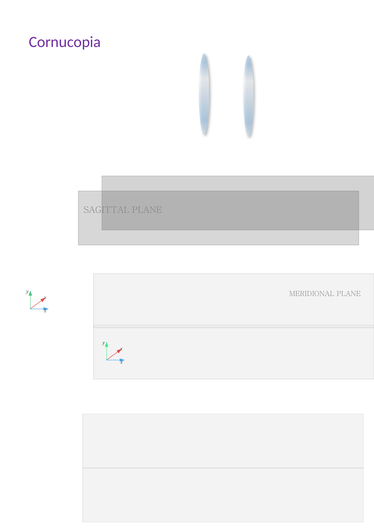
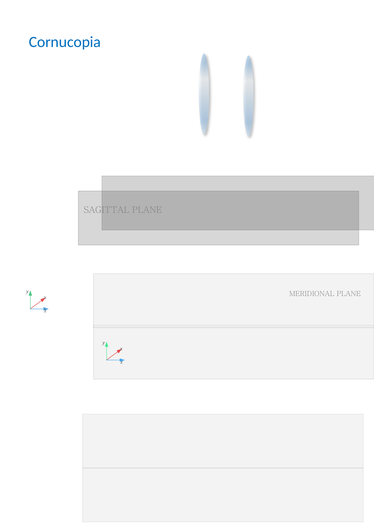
Cornucopia colour: purple -> blue (65, 42)
